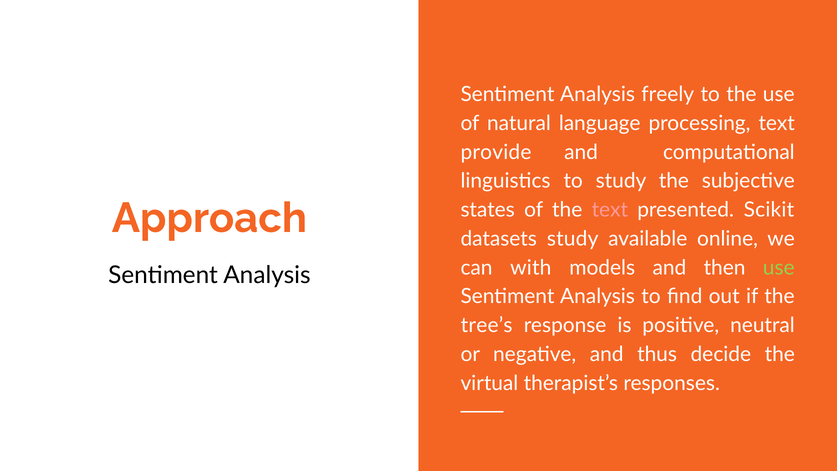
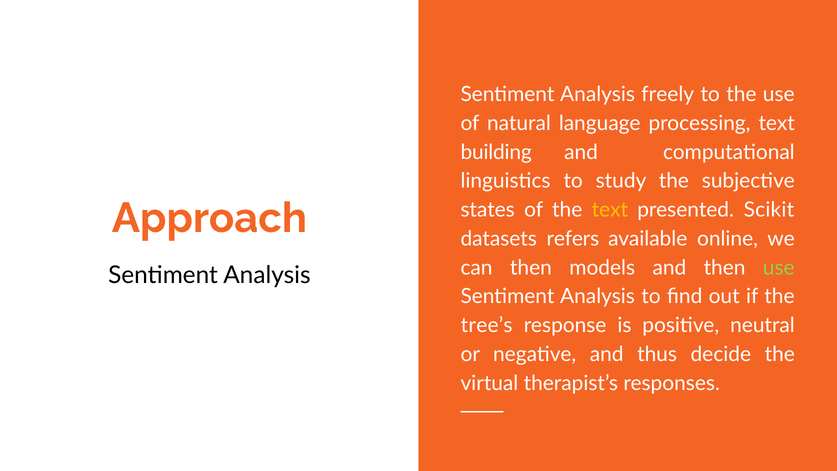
provide: provide -> building (496, 152)
text colour: pink -> yellow (610, 210)
datasets study: study -> refers (573, 239)
can with: with -> then (531, 268)
